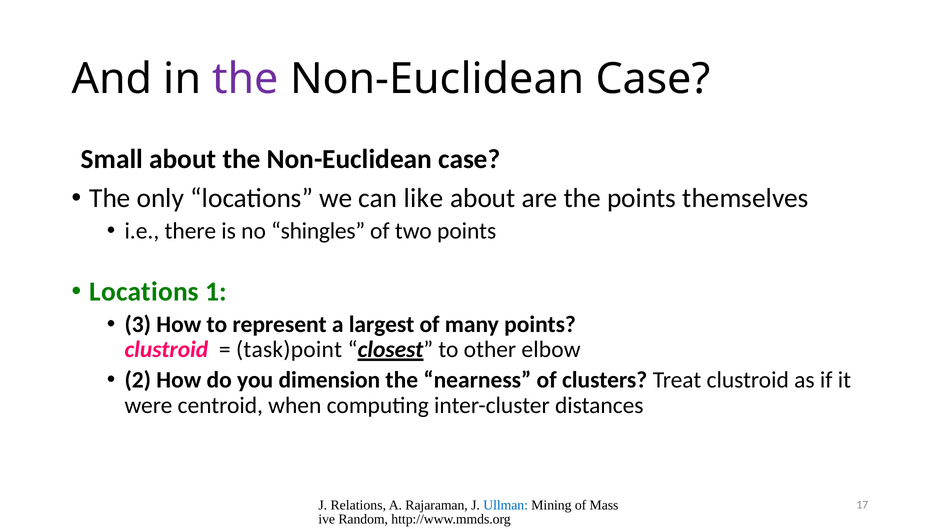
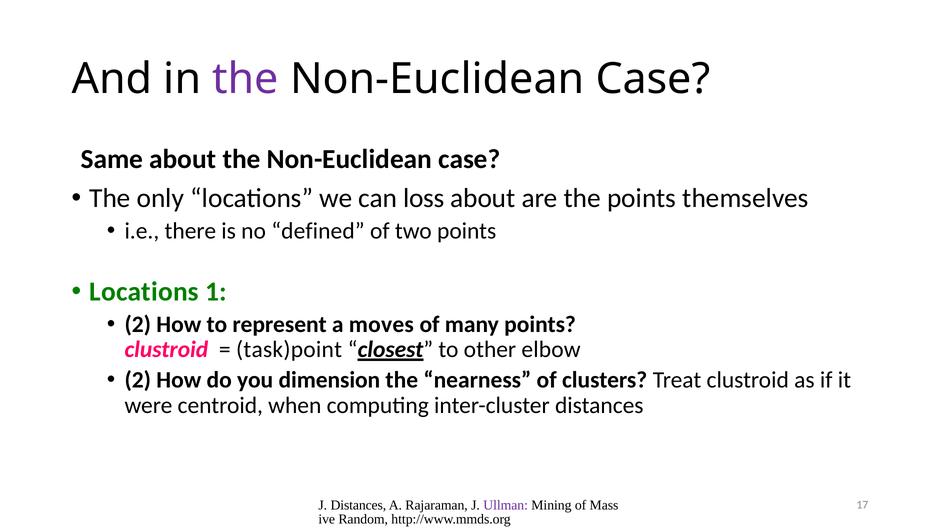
Small: Small -> Same (112, 159)
like: like -> loss (424, 198)
shingles: shingles -> defined (318, 231)
3: 3 -> 2 (138, 324)
largest: largest -> moves (381, 324)
J Relations: Relations -> Distances (358, 505)
Ullman colour: blue -> purple (506, 505)
